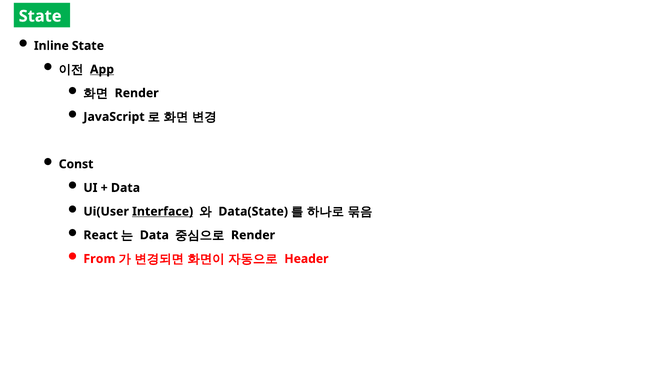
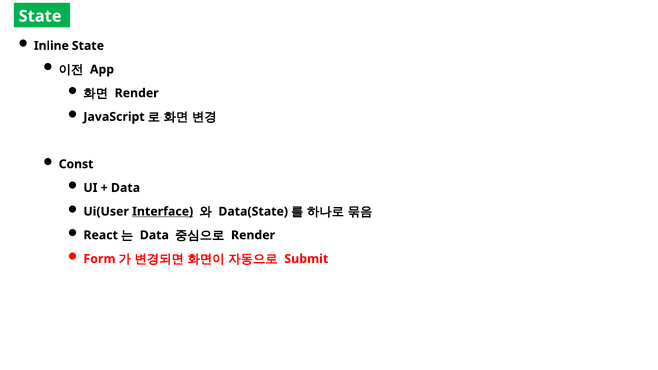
App underline: present -> none (102, 69)
From: From -> Form (99, 259)
Header: Header -> Submit (306, 259)
